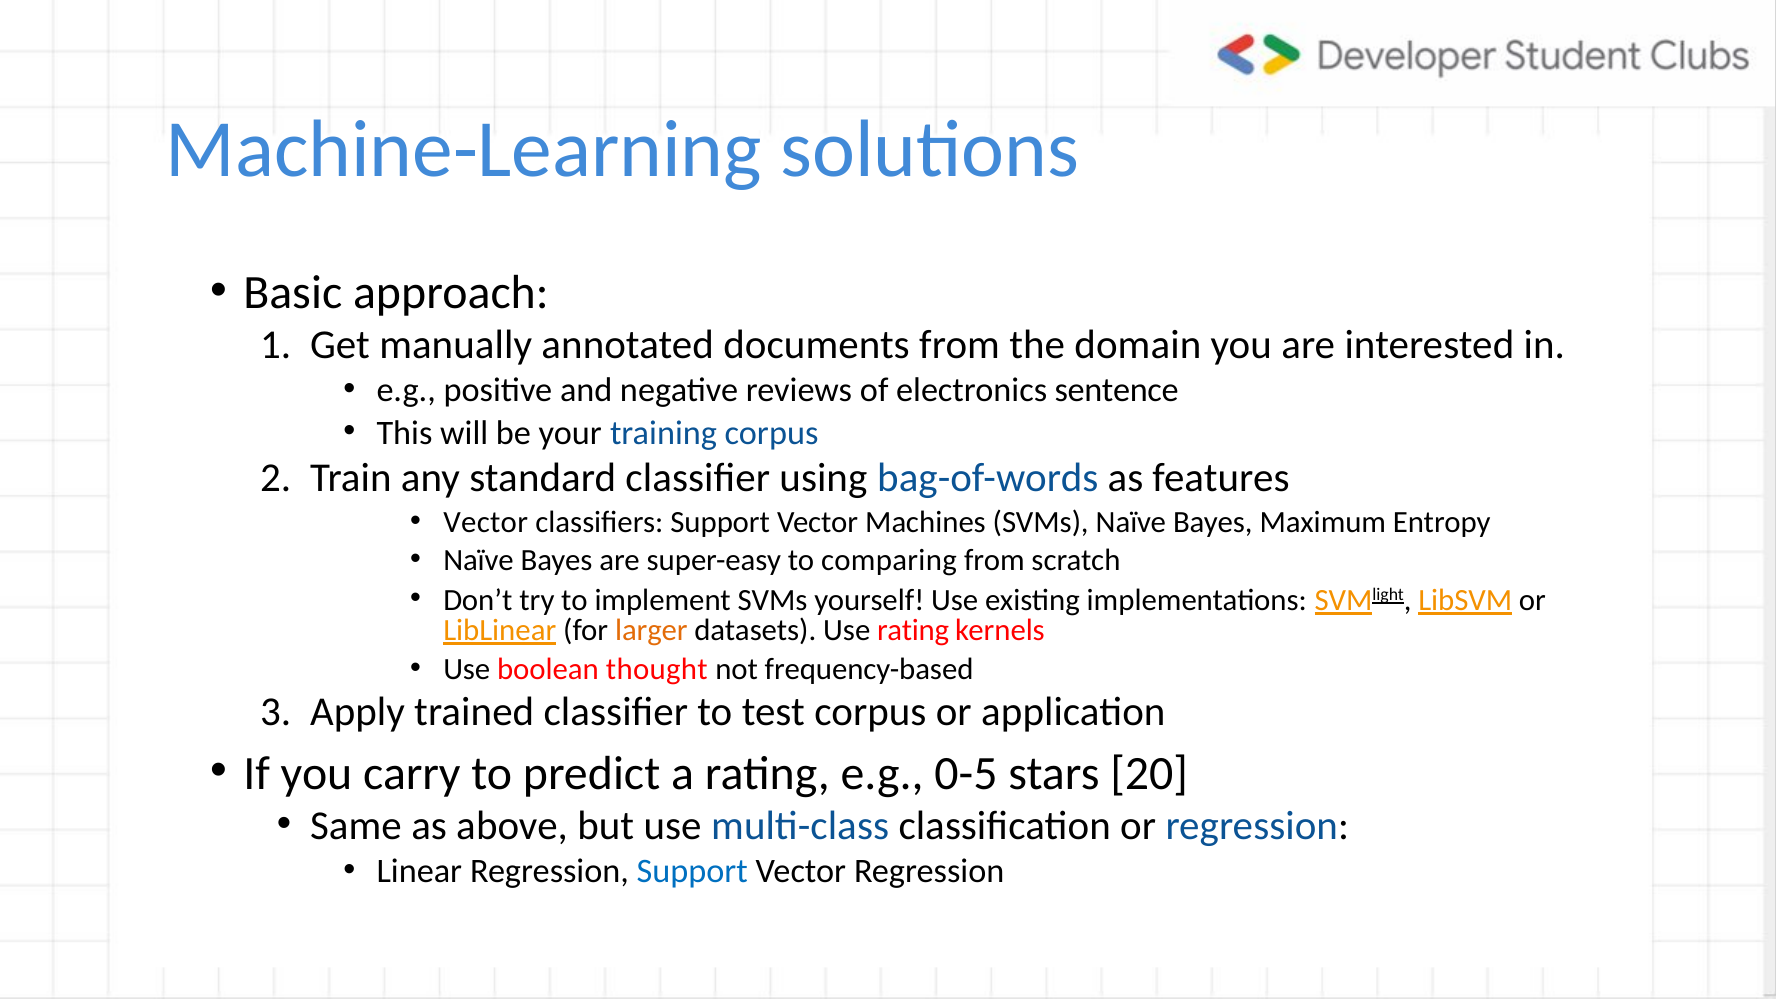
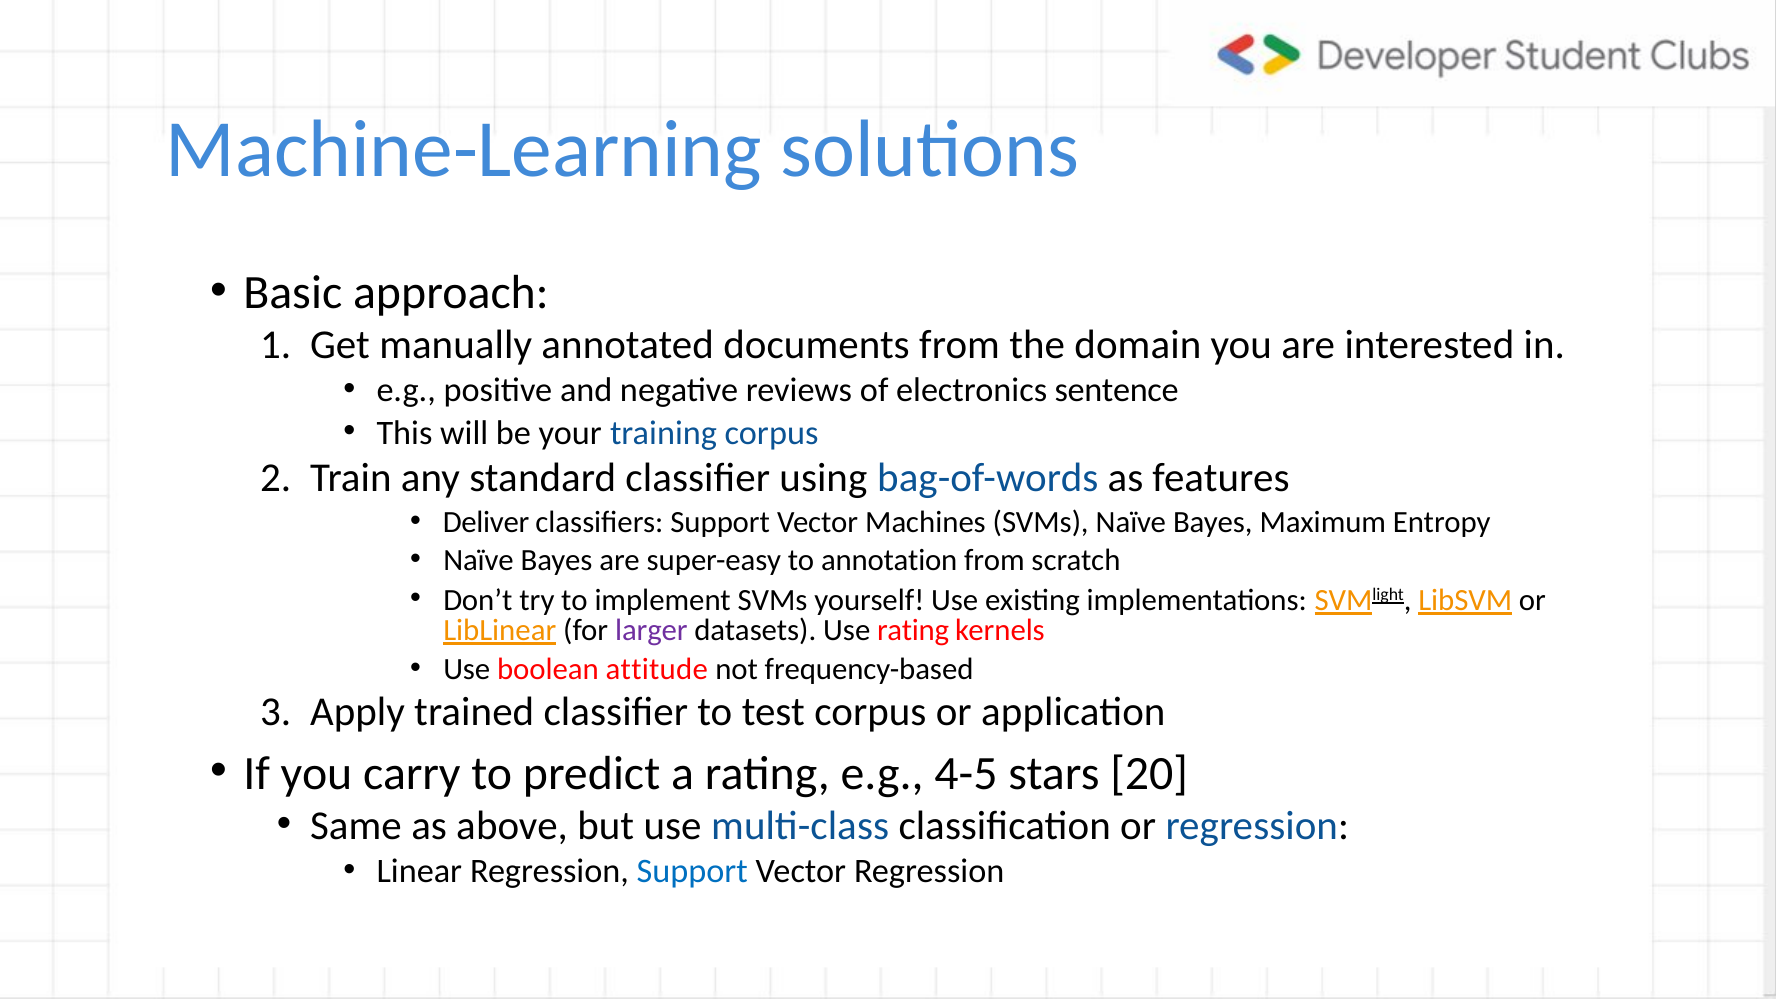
Vector: Vector -> Deliver (486, 522)
comparing: comparing -> annotation (889, 561)
larger colour: orange -> purple (651, 630)
thought: thought -> attitude (657, 669)
0-5: 0-5 -> 4-5 (966, 773)
